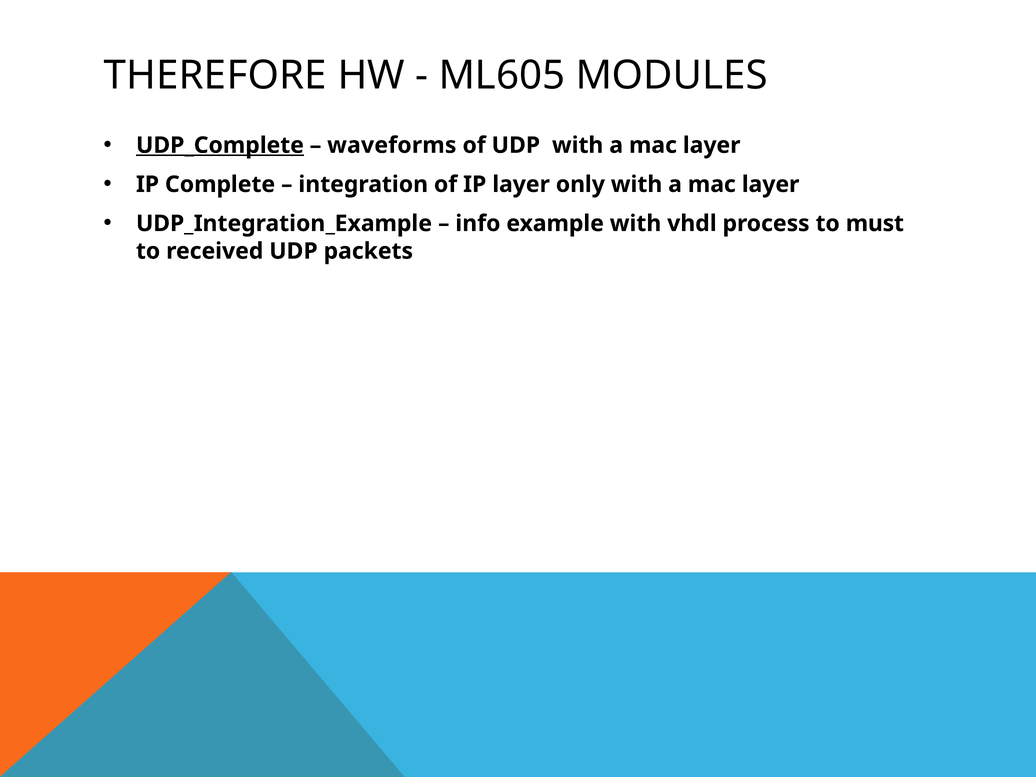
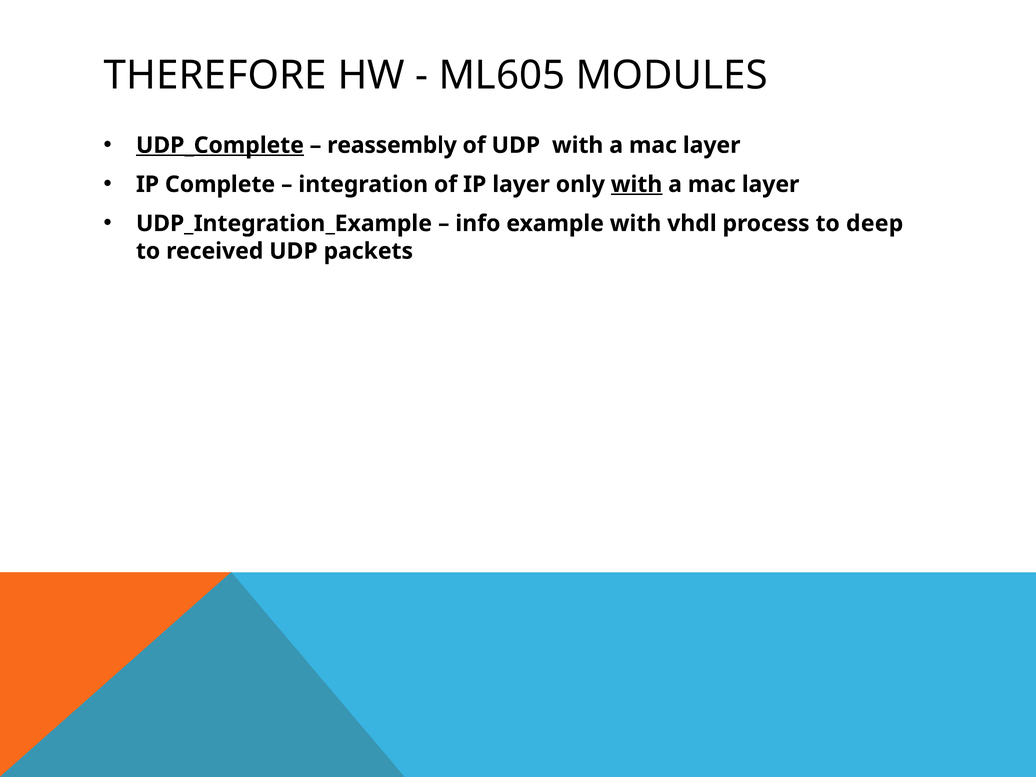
waveforms: waveforms -> reassembly (392, 145)
with underline: none -> present (637, 184)
must: must -> deep (875, 224)
